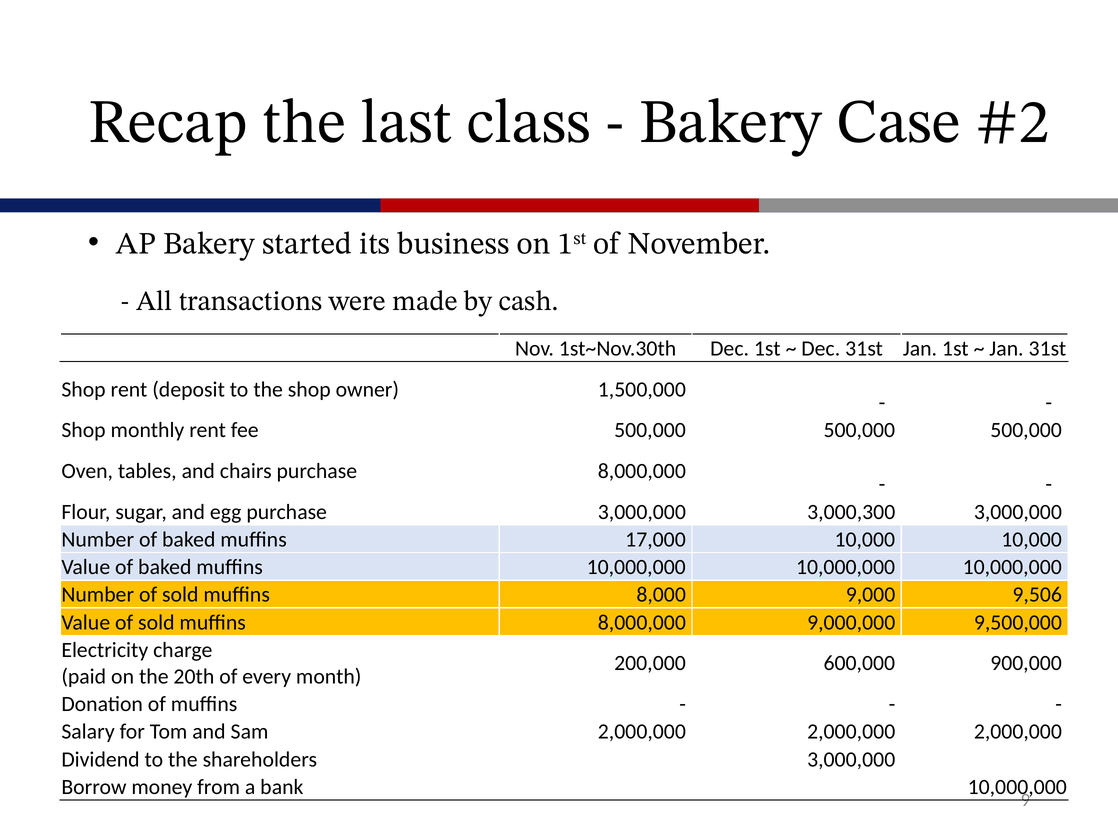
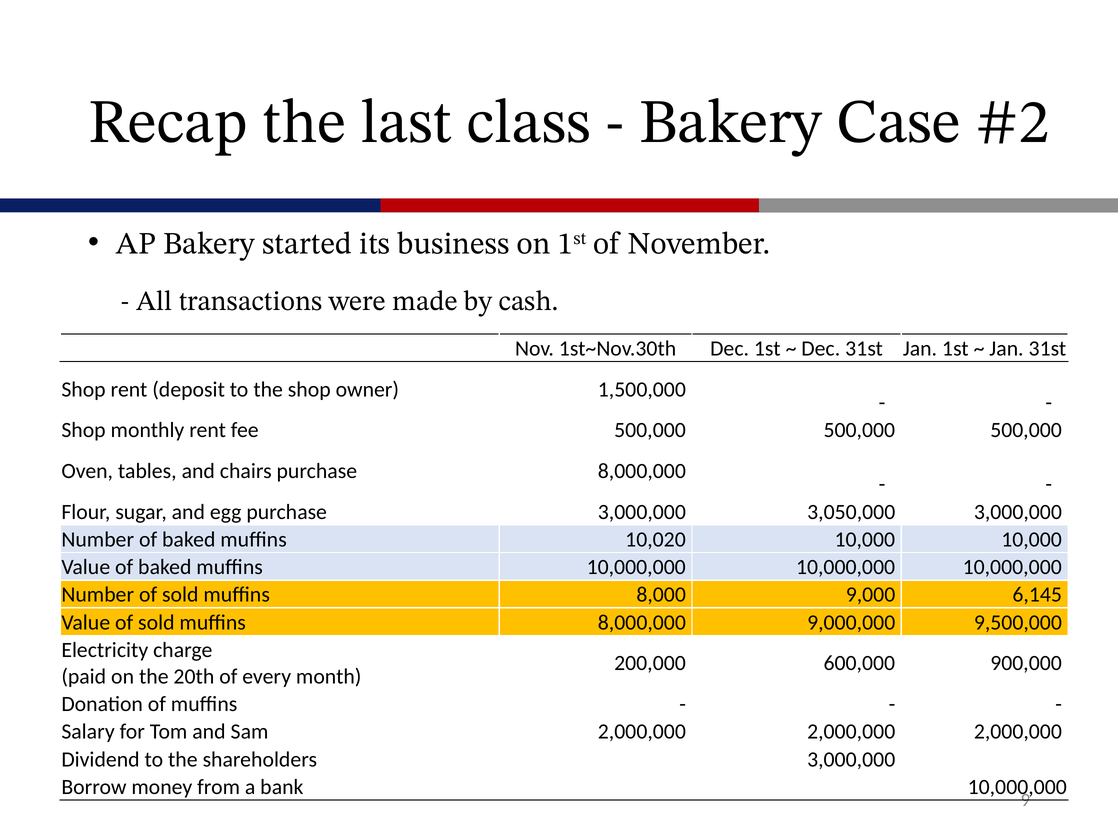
3,000,300: 3,000,300 -> 3,050,000 (851, 512)
17,000: 17,000 -> 10,020 (656, 540)
9,506: 9,506 -> 6,145 (1037, 595)
